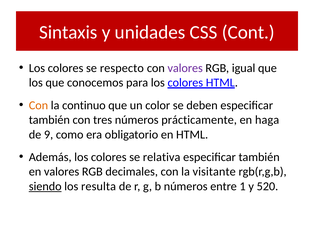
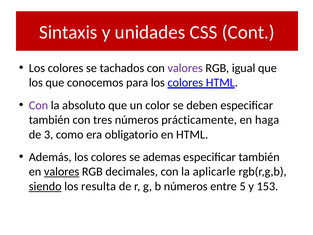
respecto: respecto -> tachados (122, 68)
Con colour: orange -> purple (38, 105)
continuo: continuo -> absoluto (84, 105)
9: 9 -> 3 (49, 134)
relativa: relativa -> ademas (162, 157)
valores underline: none -> present (62, 172)
visitante: visitante -> aplicarle (214, 172)
1: 1 -> 5 (243, 186)
520: 520 -> 153 (267, 186)
